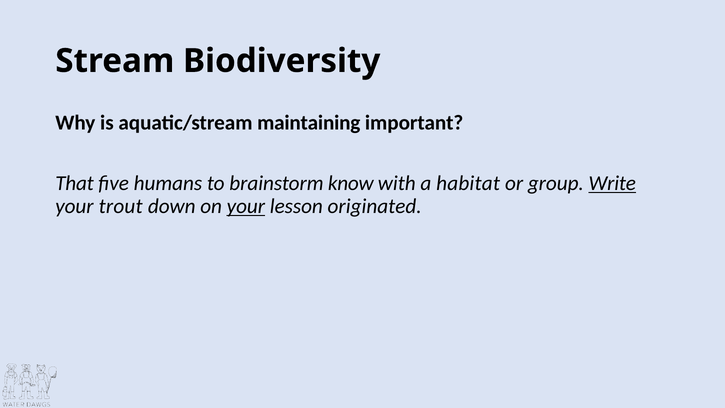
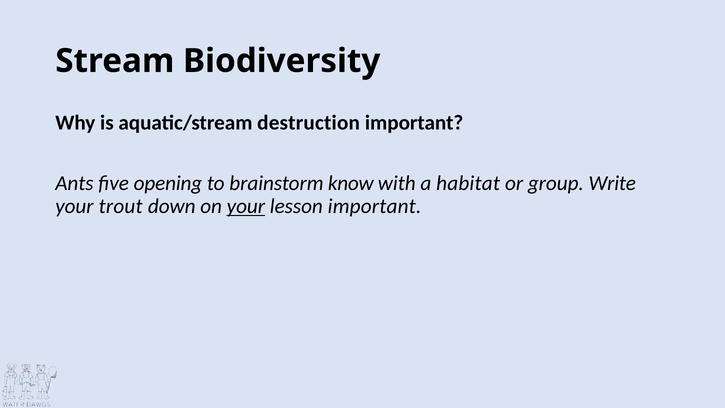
maintaining: maintaining -> destruction (309, 123)
That: That -> Ants (74, 183)
humans: humans -> opening (168, 183)
Write underline: present -> none (612, 183)
lesson originated: originated -> important (375, 206)
